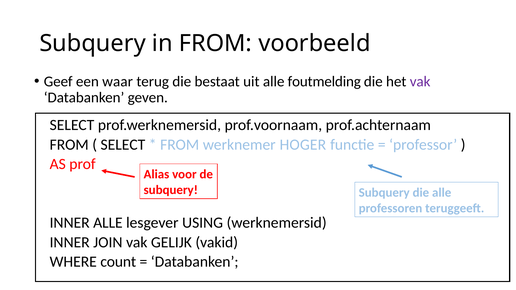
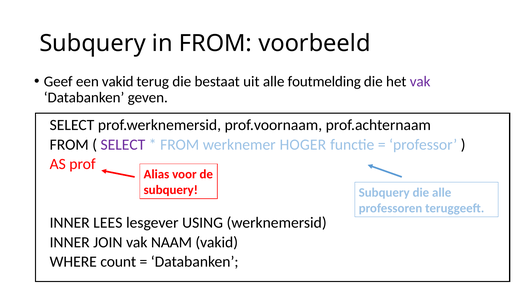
een waar: waar -> vakid (118, 81)
SELECT colour: black -> purple (123, 145)
INNER ALLE: ALLE -> LEES (108, 223)
GELIJK: GELIJK -> NAAM (171, 242)
